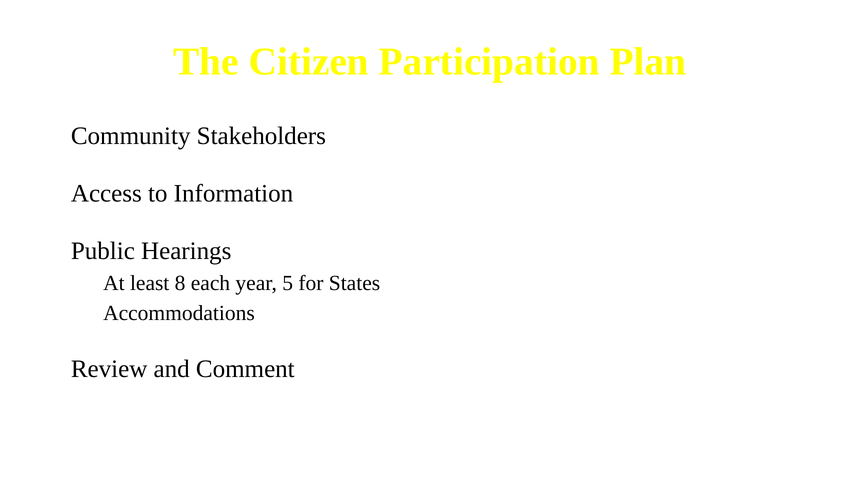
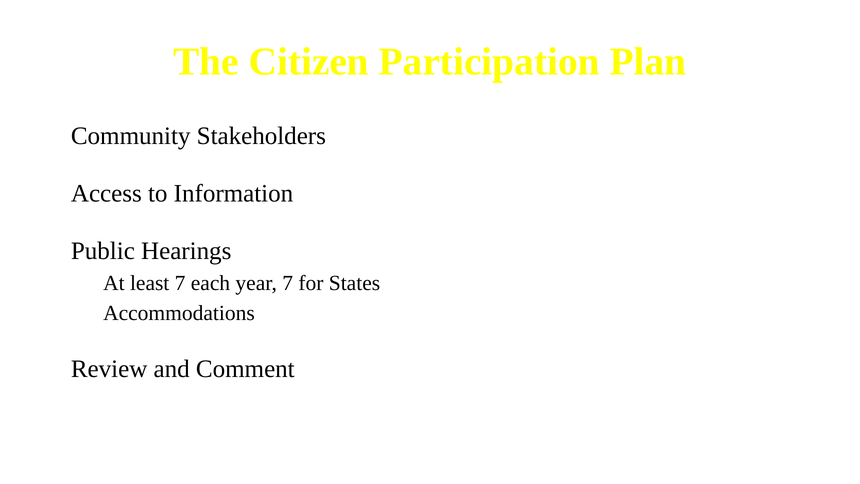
least 8: 8 -> 7 (180, 283)
year 5: 5 -> 7 (288, 283)
